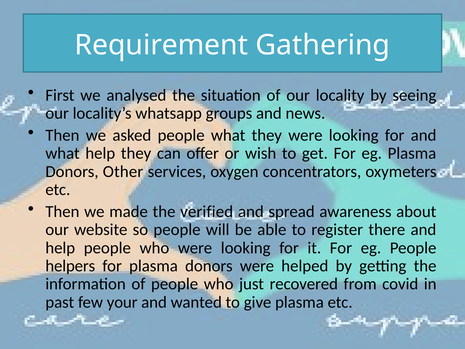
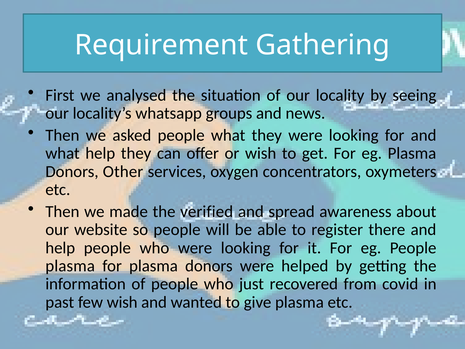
helpers: helpers -> plasma (70, 266)
few your: your -> wish (122, 302)
